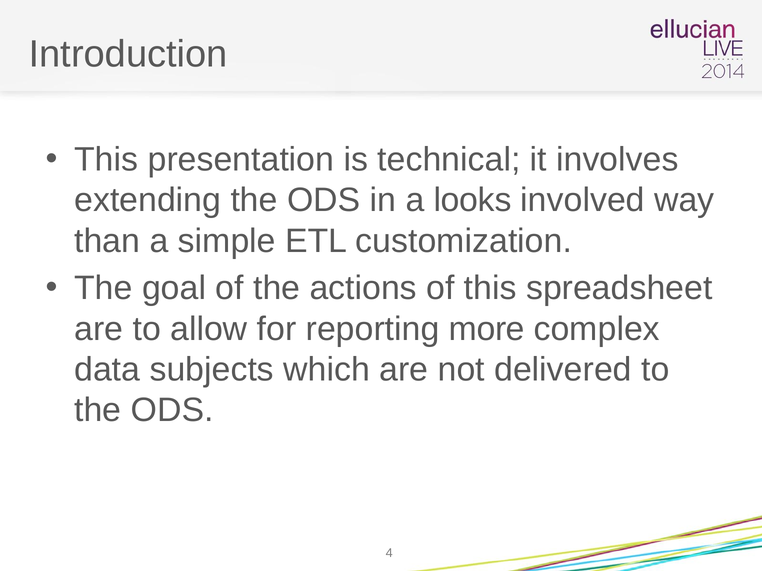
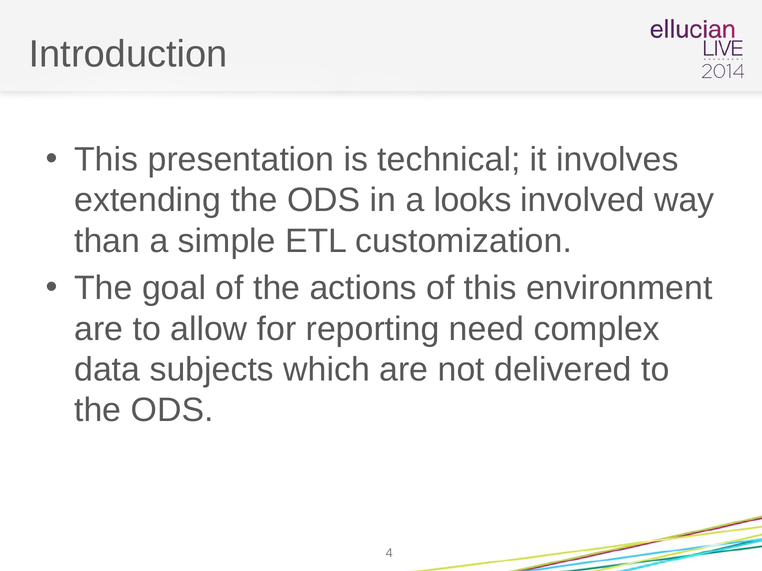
spreadsheet: spreadsheet -> environment (619, 289)
more: more -> need (487, 329)
